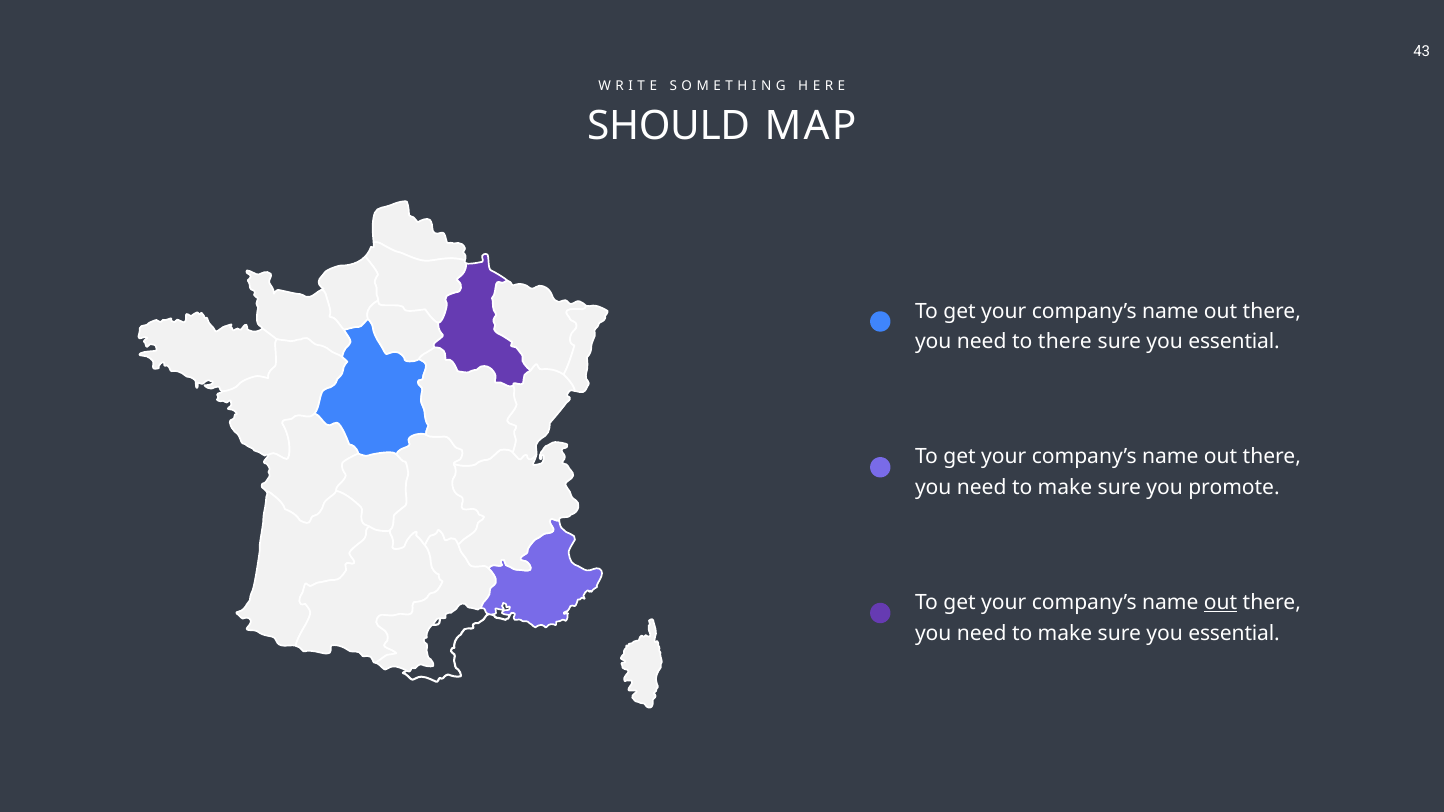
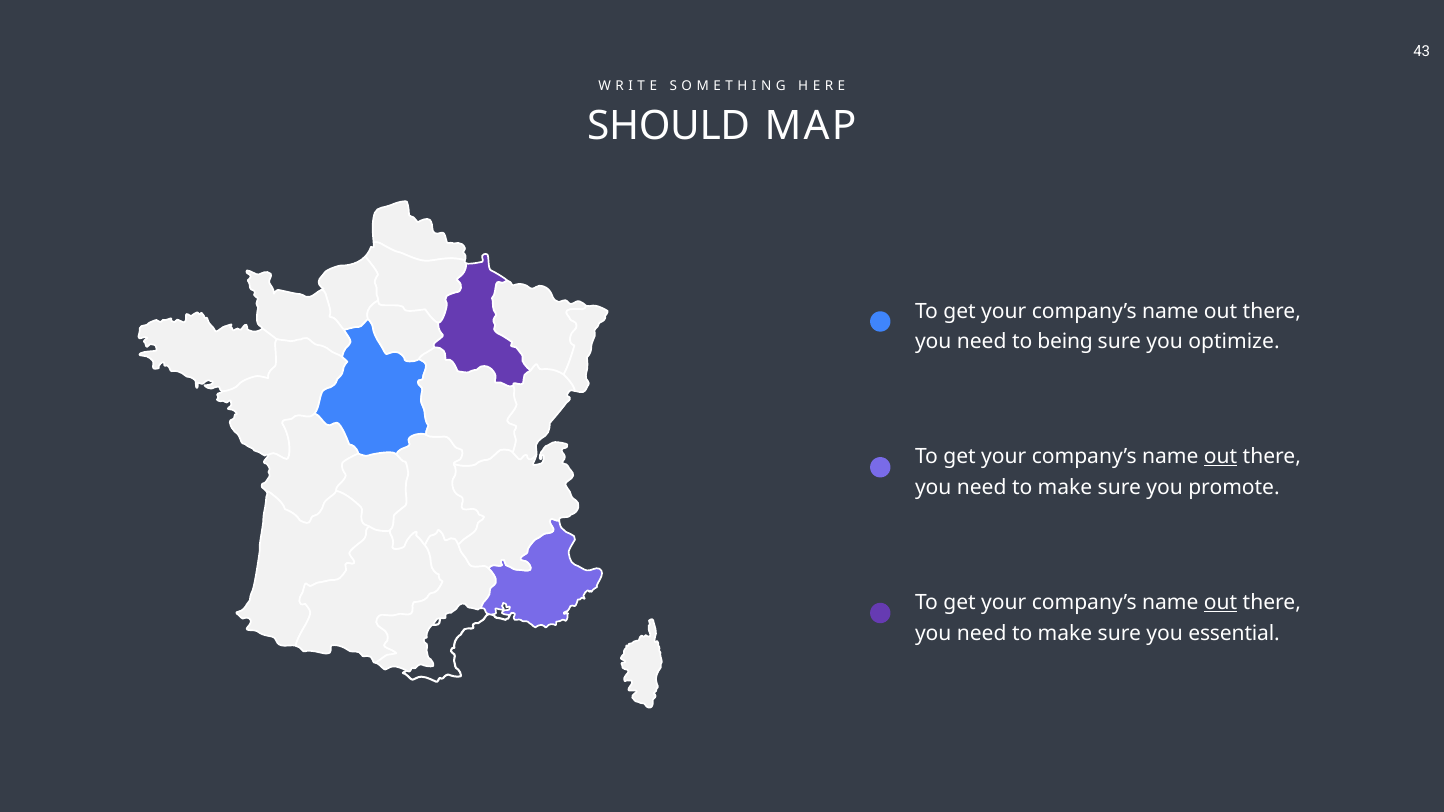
to there: there -> being (1065, 342)
essential: essential -> optimize (1234, 342)
out underline: none -> present (1221, 457)
